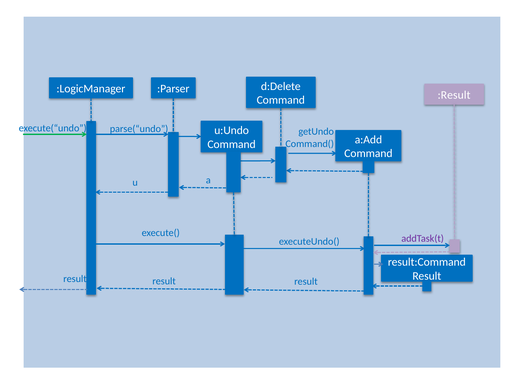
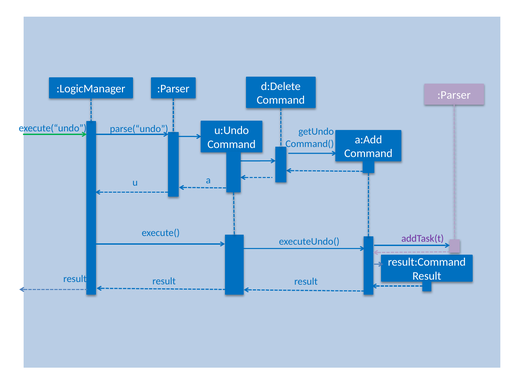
:Result: :Result -> :Parser (454, 95)
